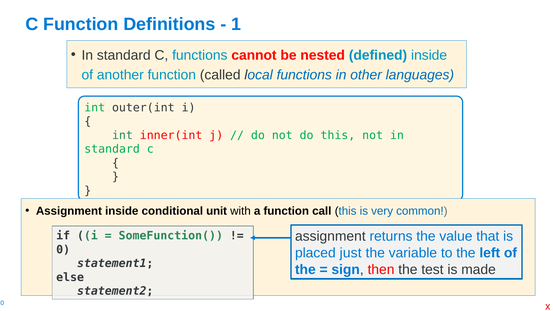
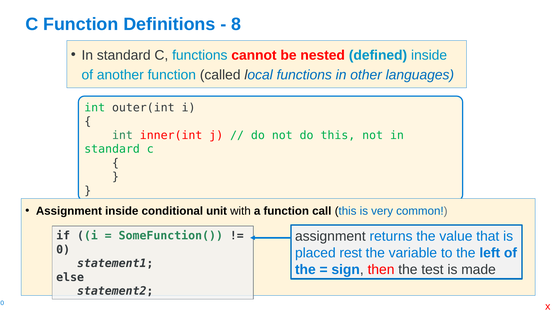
1: 1 -> 8 (236, 24)
just: just -> rest (351, 253)
